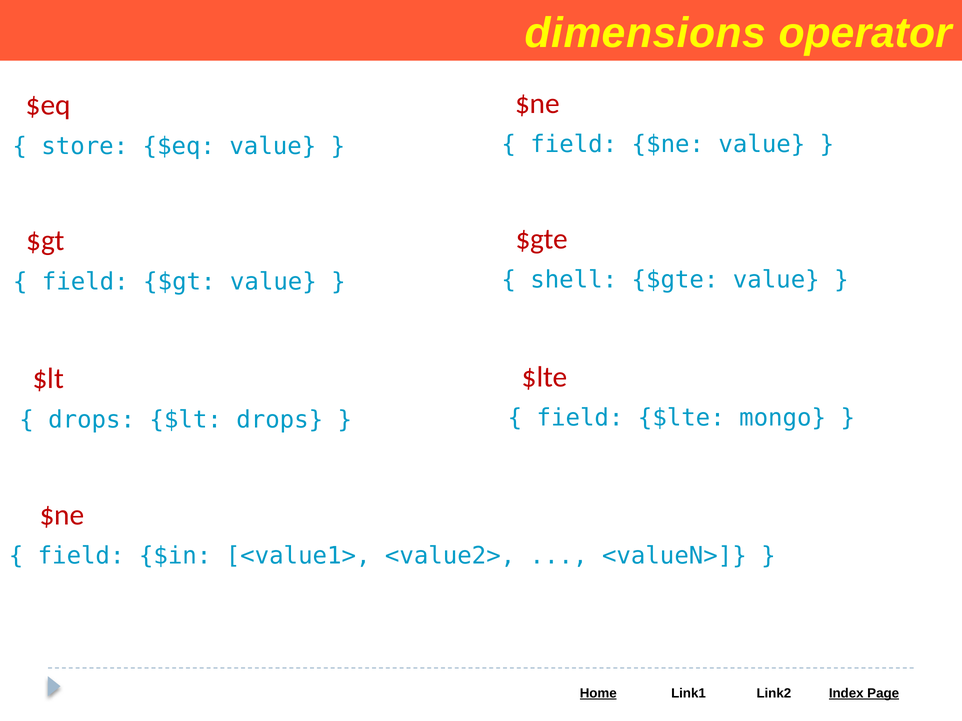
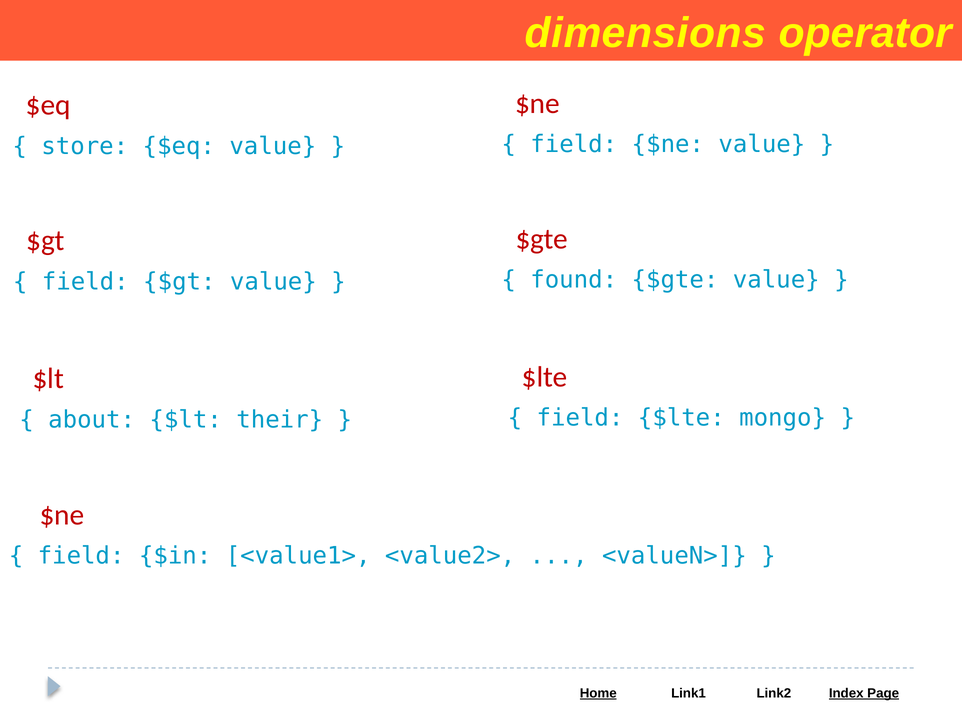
shell: shell -> found (574, 280)
drops: drops -> about (92, 420)
$lt drops: drops -> their (280, 420)
